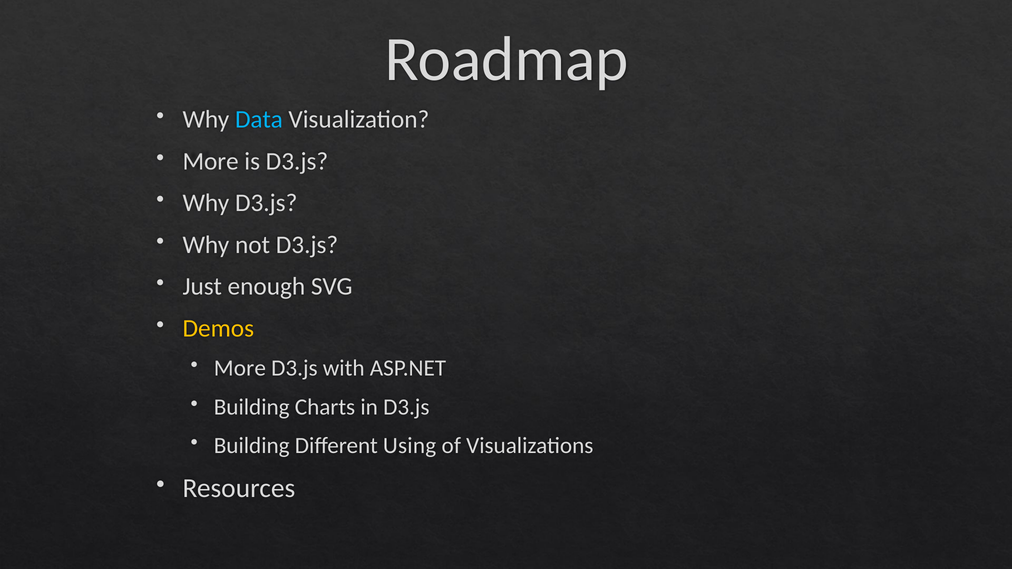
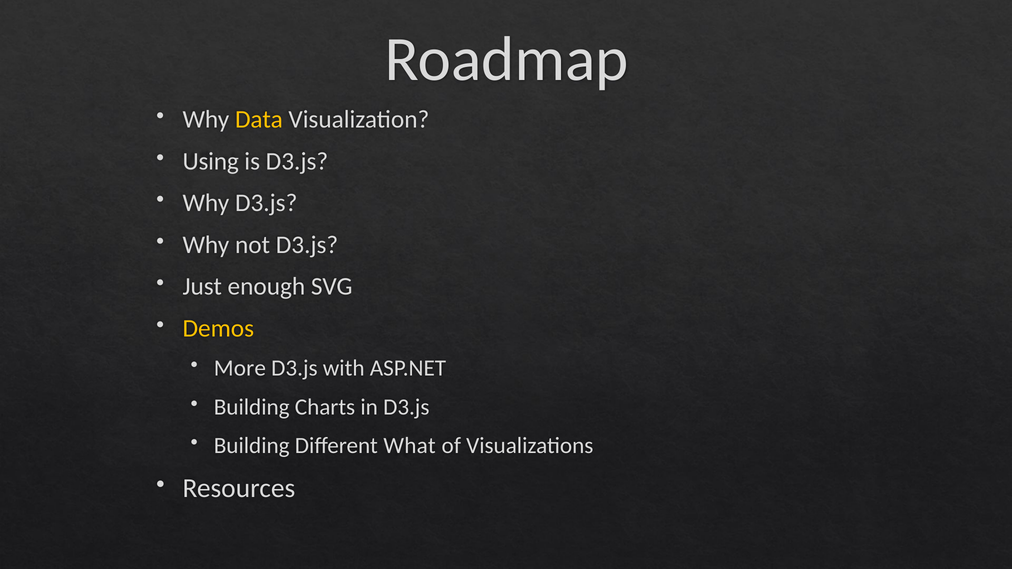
Data colour: light blue -> yellow (259, 120)
More: More -> Using (211, 161)
Using: Using -> What (410, 446)
